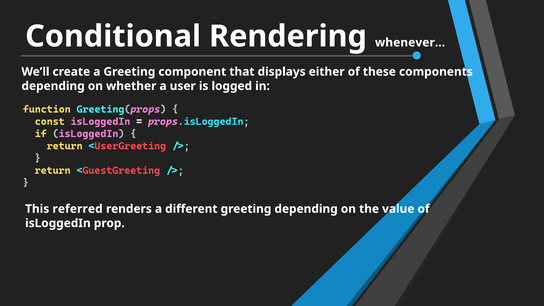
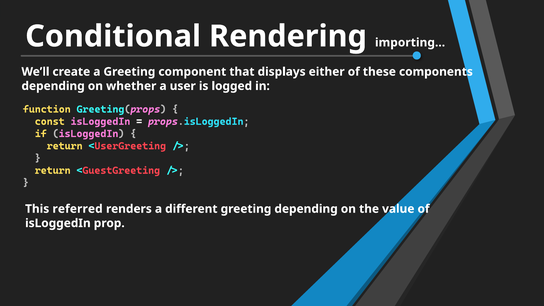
whenever…: whenever… -> importing… (410, 43)
